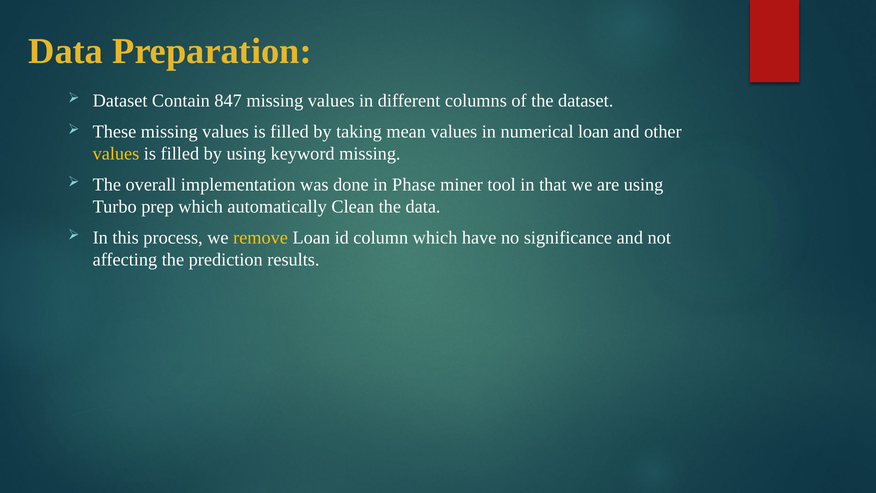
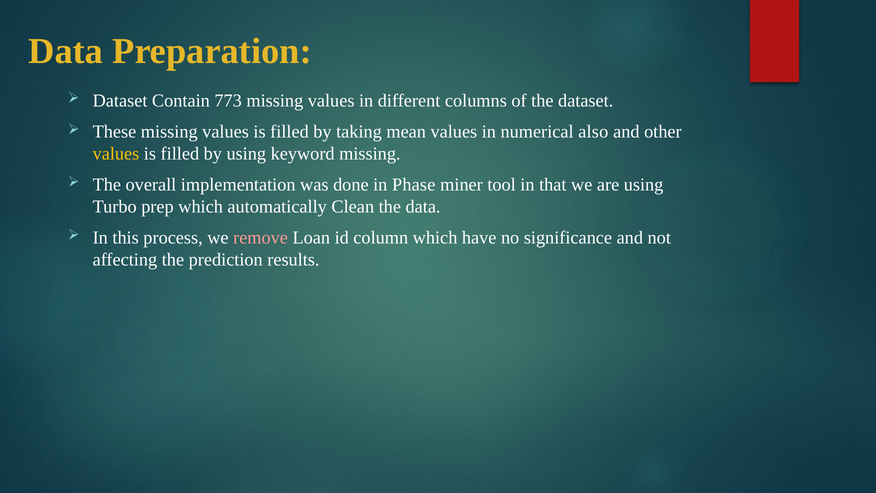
847: 847 -> 773 (228, 101)
numerical loan: loan -> also (593, 132)
remove colour: yellow -> pink (261, 238)
